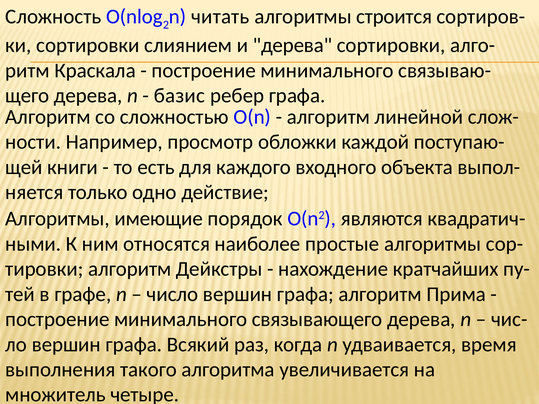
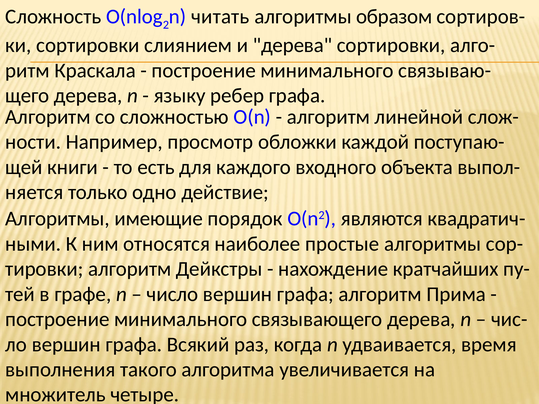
строится: строится -> образом (394, 17)
базис: базис -> языку (180, 96)
